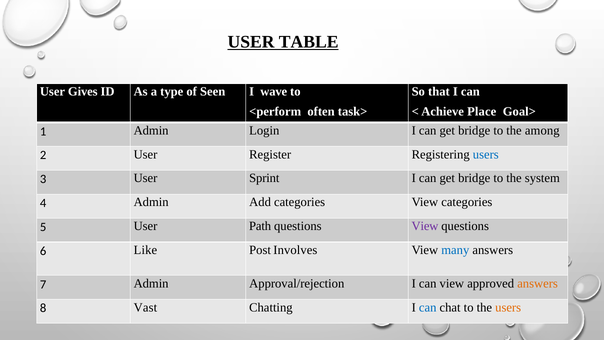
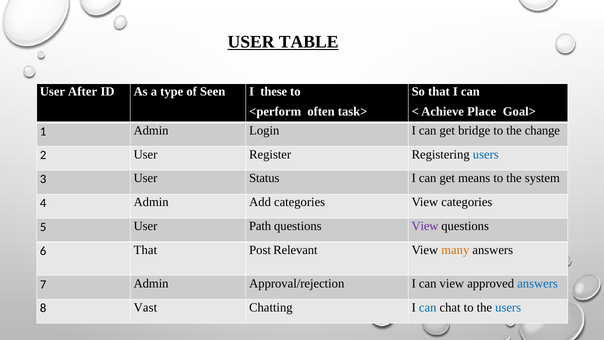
Gives: Gives -> After (83, 92)
wave: wave -> these (274, 92)
among: among -> change (542, 130)
Sprint: Sprint -> Status (264, 178)
bridge: bridge -> means (474, 178)
6 Like: Like -> That (145, 250)
Involves: Involves -> Relevant (295, 250)
many colour: blue -> orange (455, 250)
answers colour: orange -> blue (538, 283)
users colour: orange -> blue (508, 307)
